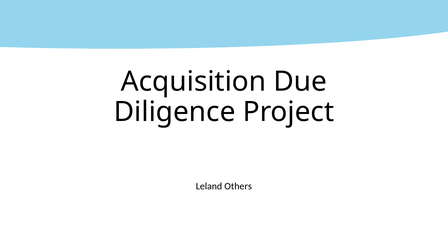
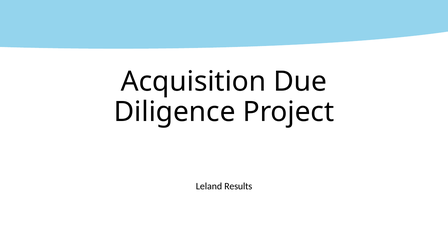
Others: Others -> Results (238, 186)
